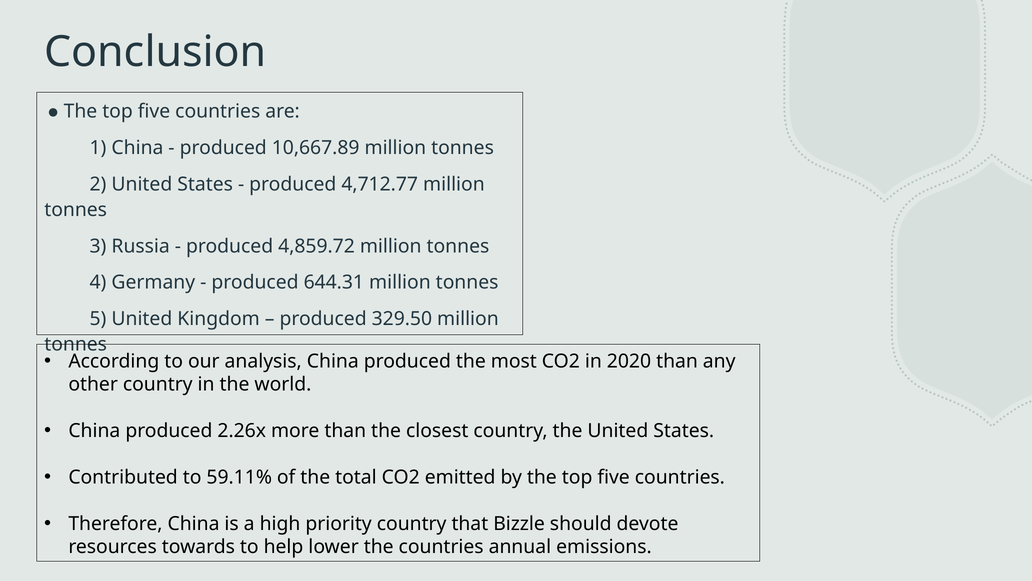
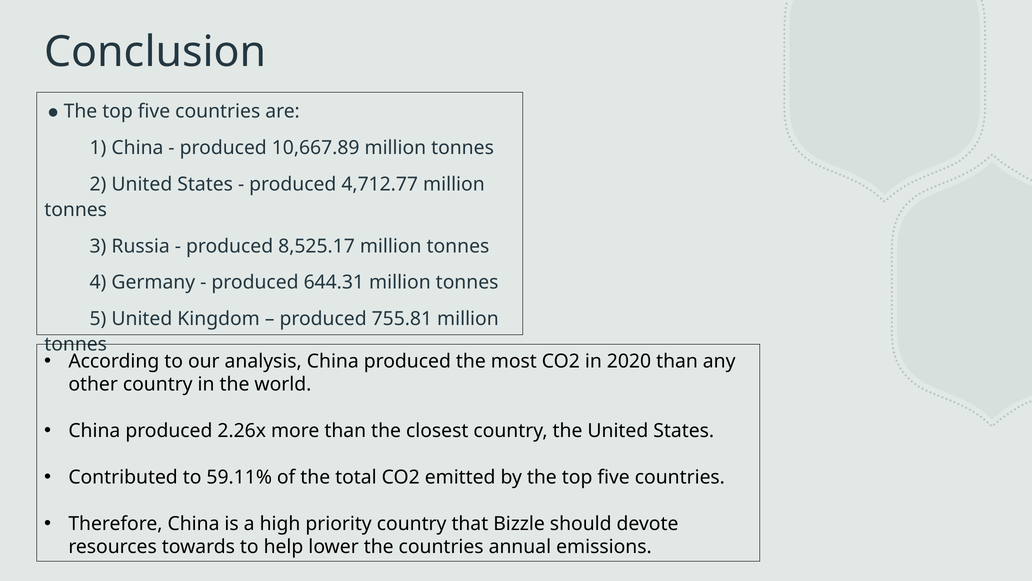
4,859.72: 4,859.72 -> 8,525.17 (317, 246)
329.50: 329.50 -> 755.81 (402, 319)
